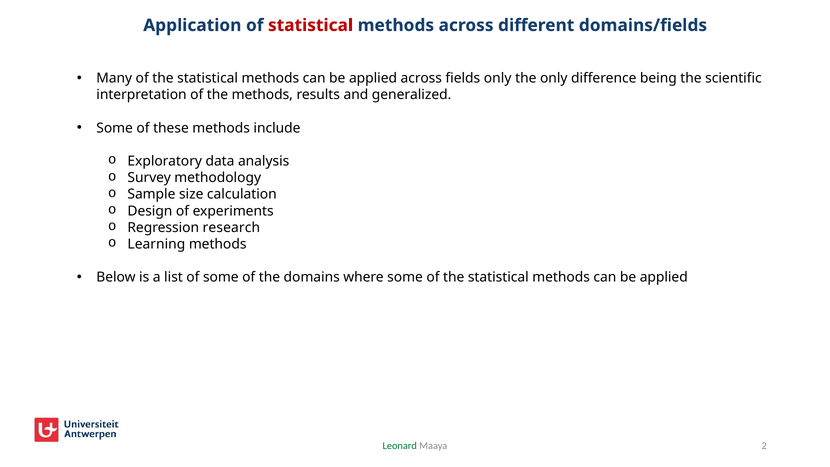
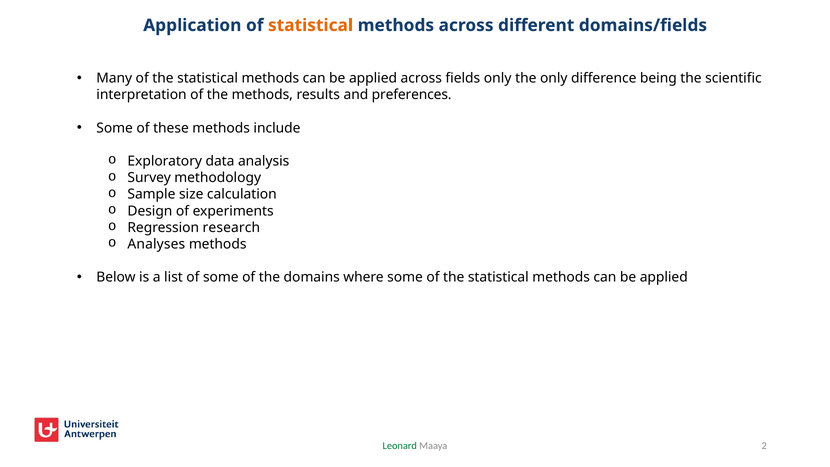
statistical colour: red -> orange (311, 25)
generalized: generalized -> preferences (412, 95)
Learning: Learning -> Analyses (156, 244)
